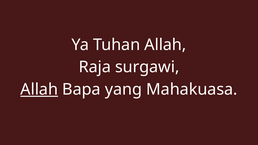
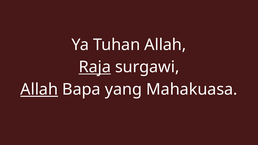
Raja underline: none -> present (95, 67)
